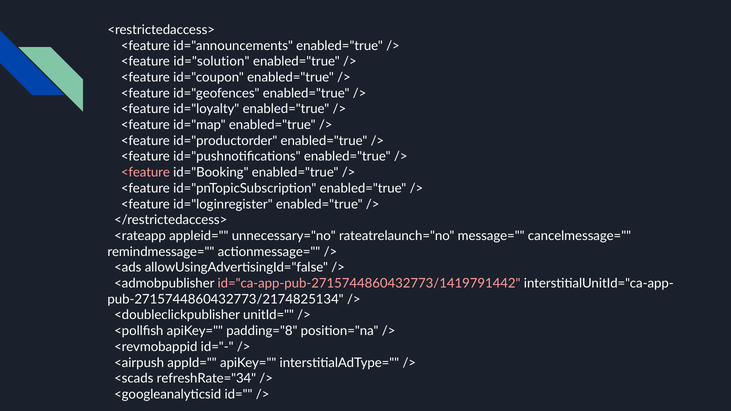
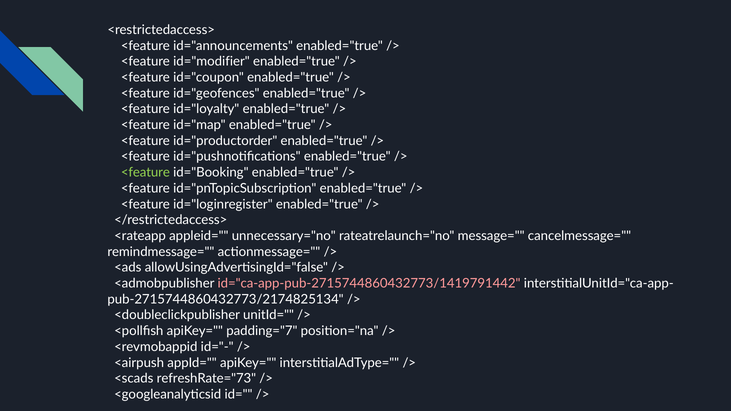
id="solution: id="solution -> id="modifier (211, 62)
<feature colour: pink -> light green (145, 173)
padding="8: padding="8 -> padding="7 (262, 331)
refreshRate="34: refreshRate="34 -> refreshRate="73 (206, 379)
